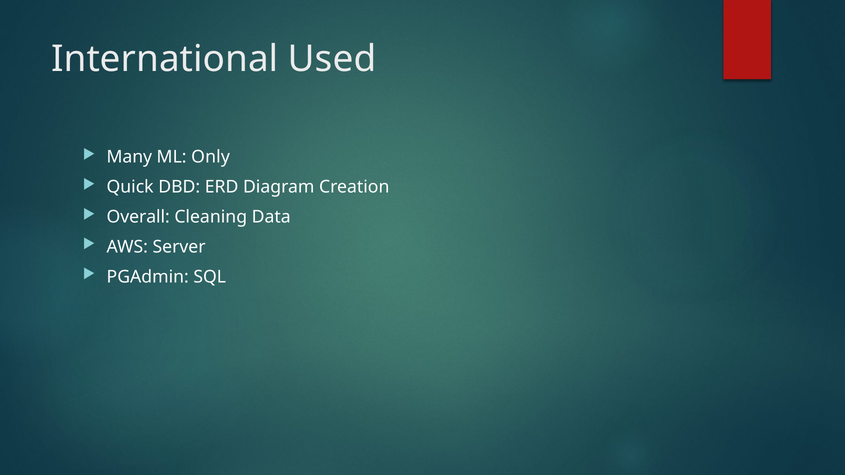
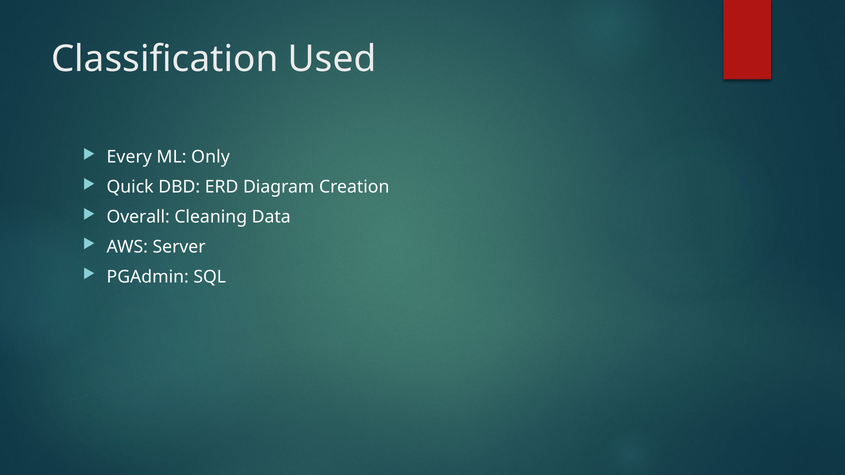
International: International -> Classification (165, 59)
Many: Many -> Every (129, 157)
